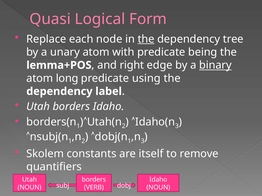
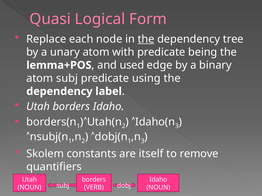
right: right -> used (132, 65)
binary underline: present -> none (215, 65)
atom long: long -> subj (67, 78)
